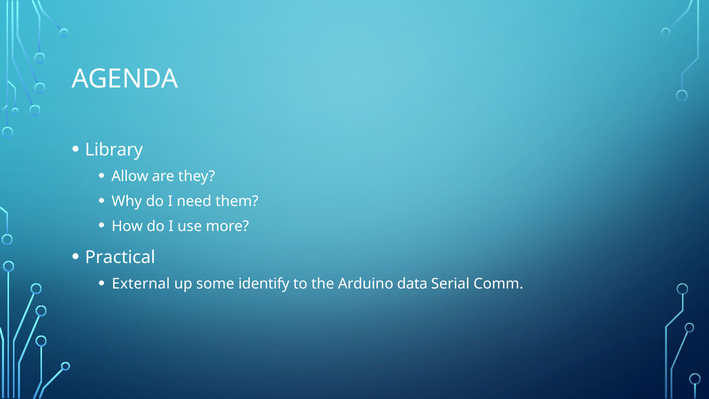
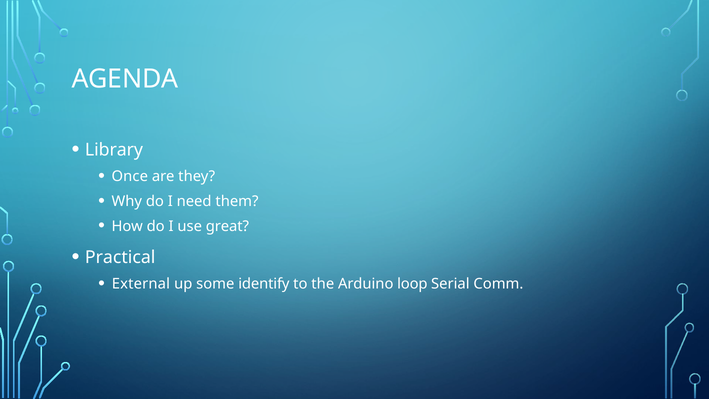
Allow: Allow -> Once (130, 176)
more: more -> great (227, 226)
data: data -> loop (412, 284)
